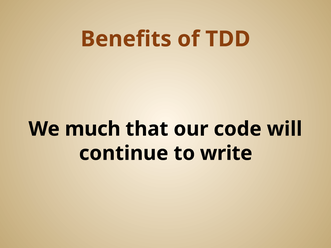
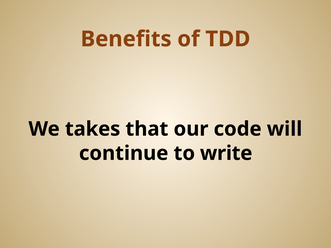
much: much -> takes (93, 129)
